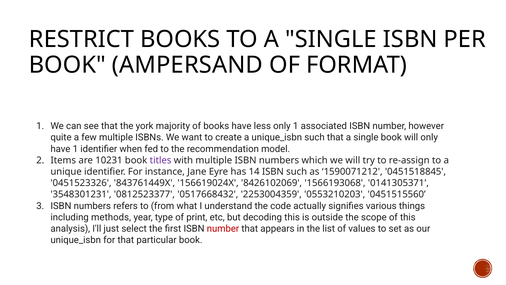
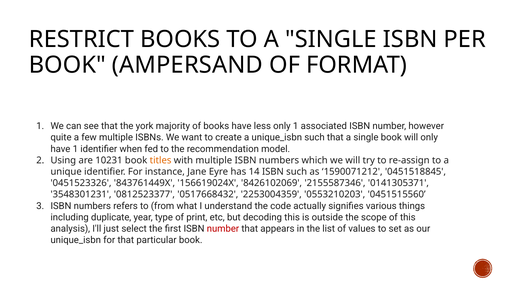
Items: Items -> Using (63, 160)
titles colour: purple -> orange (161, 160)
1566193068: 1566193068 -> 2155587346 (335, 183)
methods: methods -> duplicate (111, 217)
